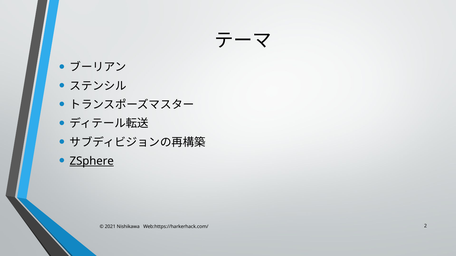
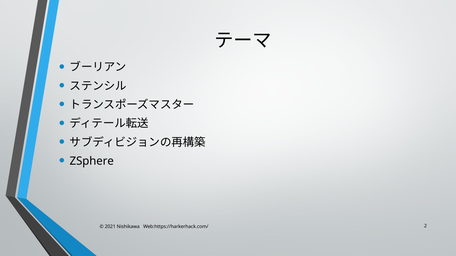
ZSphere underline: present -> none (92, 161)
